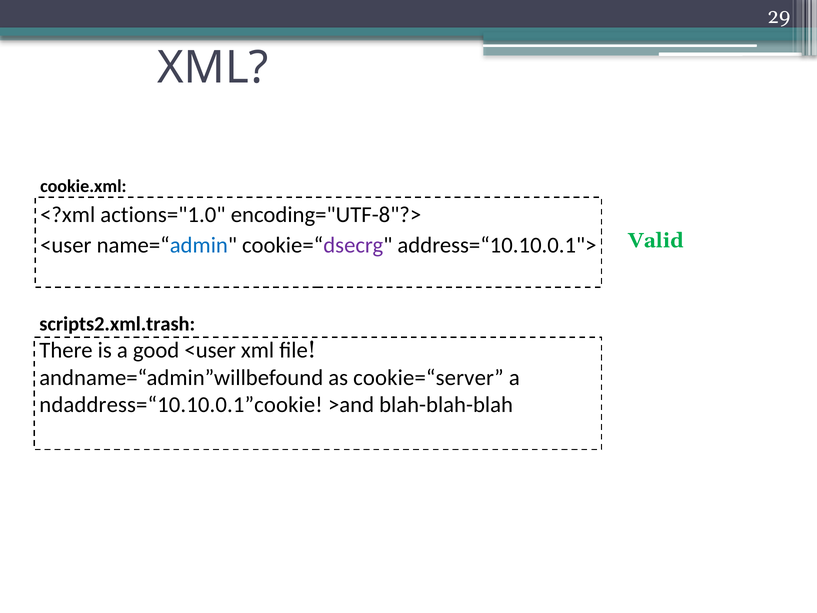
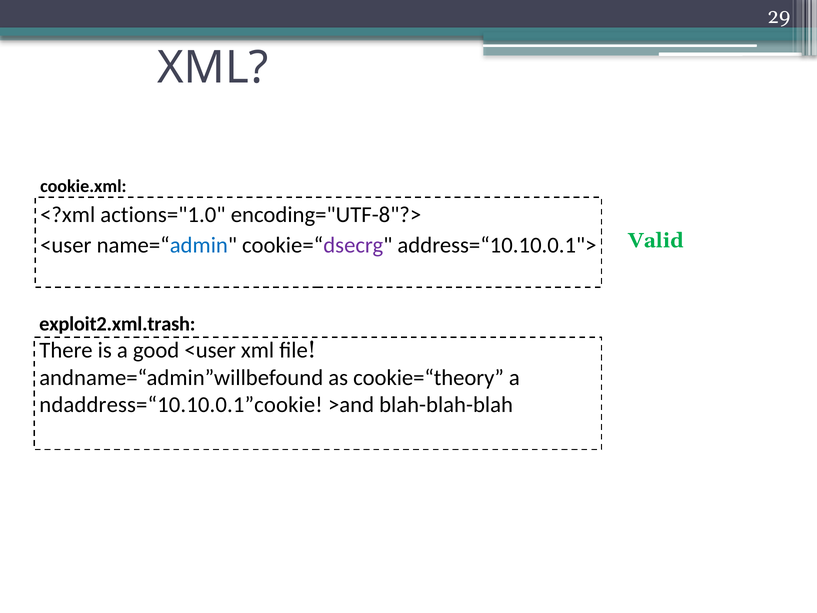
scripts2.xml.trash: scripts2.xml.trash -> exploit2.xml.trash (117, 324)
cookie=“server: cookie=“server -> cookie=“theory (429, 377)
